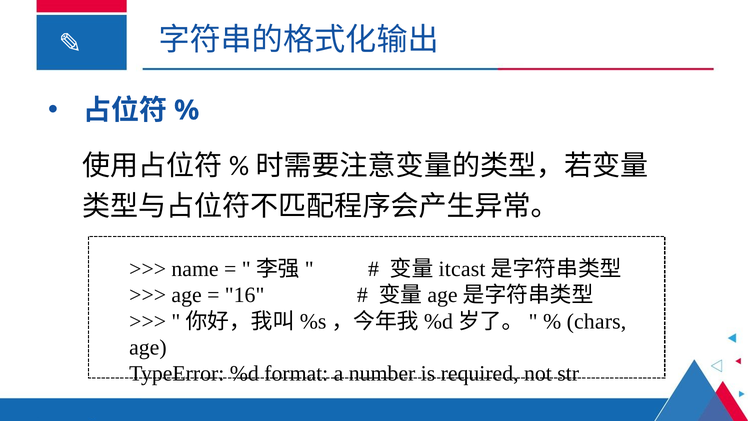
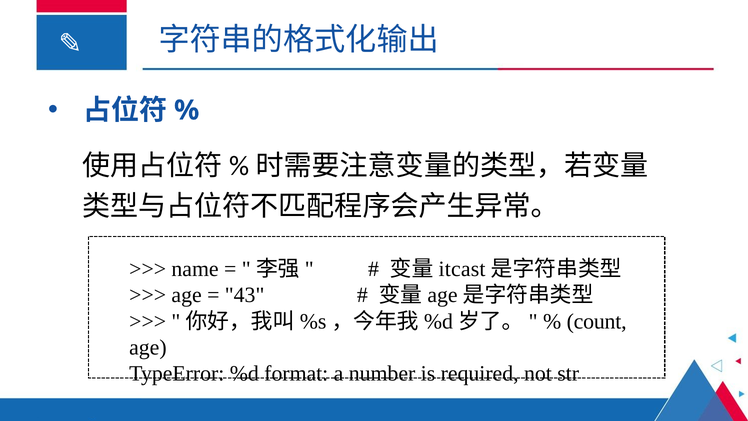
16: 16 -> 43 (245, 295)
chars: chars -> count (597, 321)
